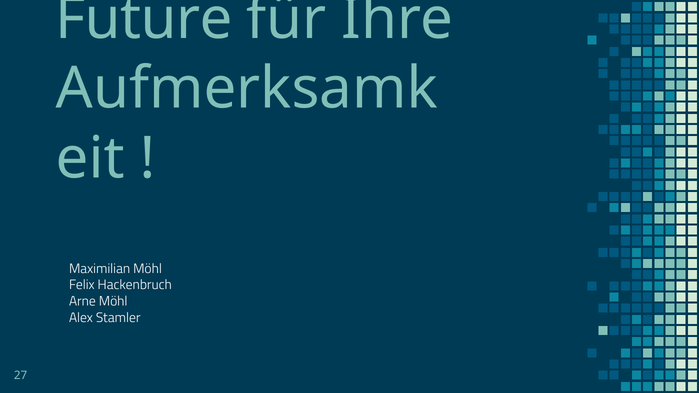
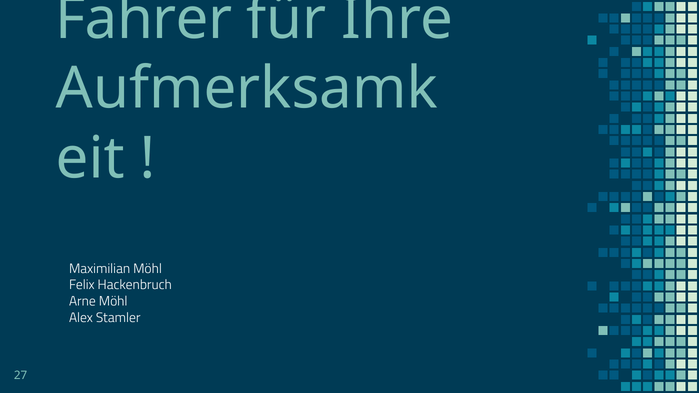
Future: Future -> Fahrer (144, 19)
